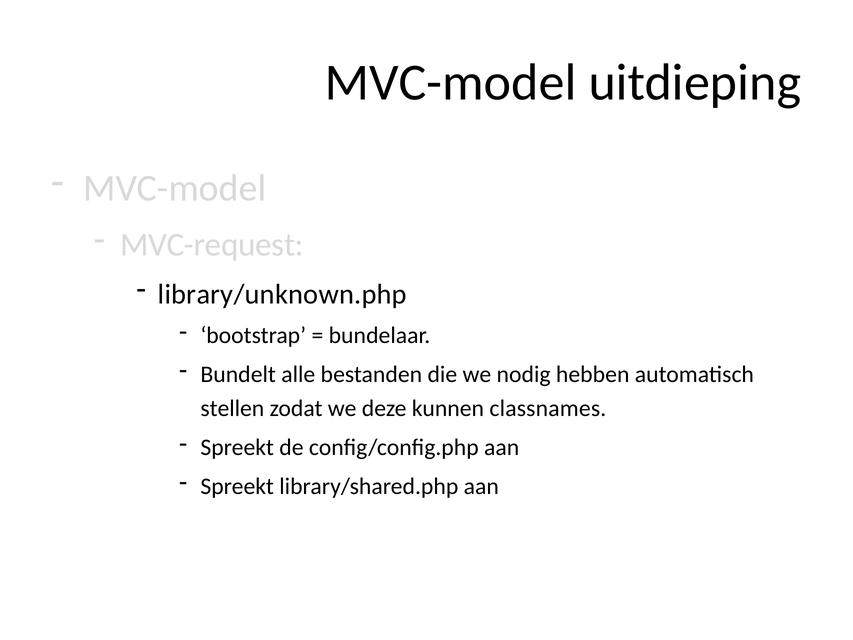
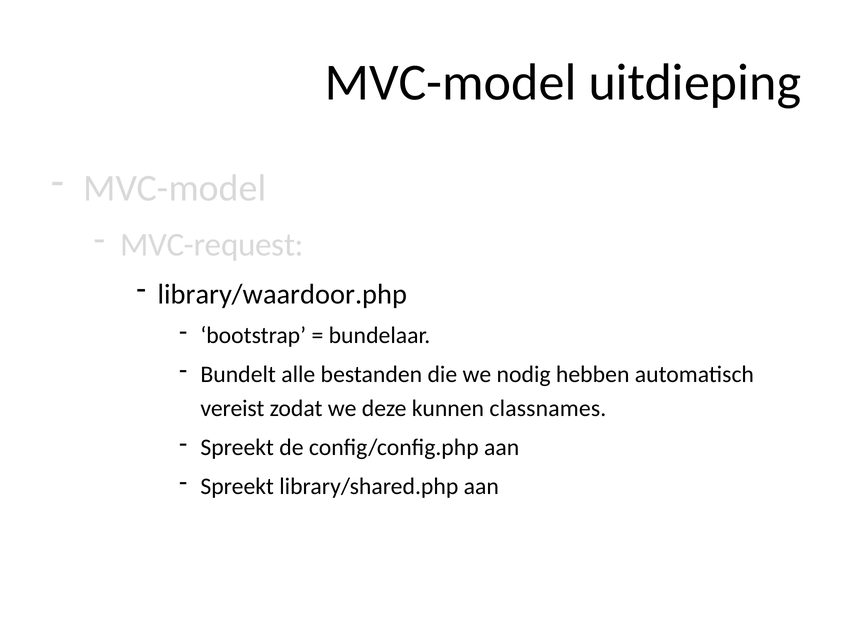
library/unknown.php: library/unknown.php -> library/waardoor.php (282, 294)
stellen: stellen -> vereist (232, 408)
